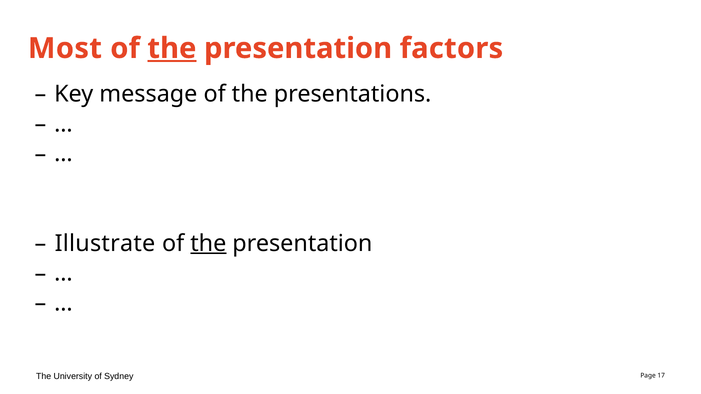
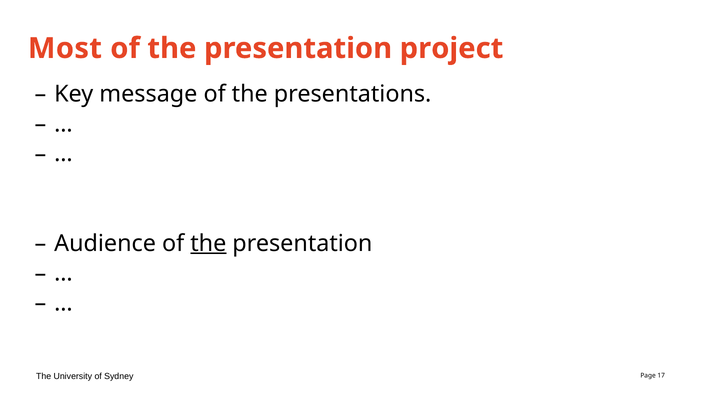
the underline: present -> none (172, 48)
factors: factors -> project (452, 48)
Illustrate: Illustrate -> Audience (105, 244)
